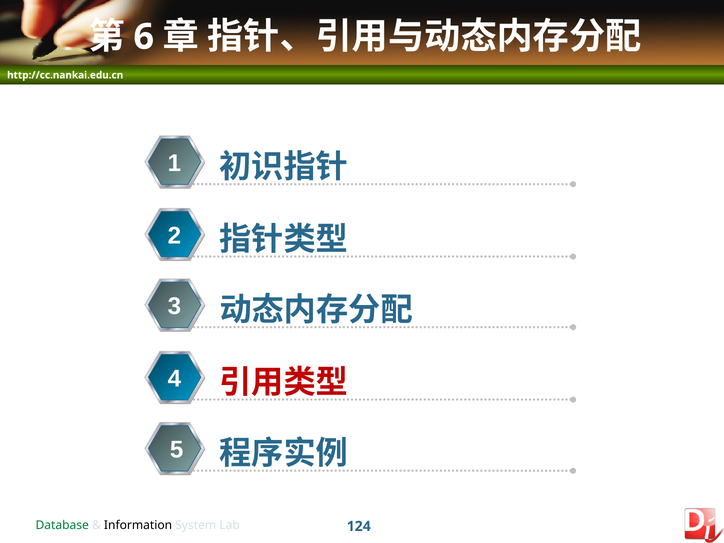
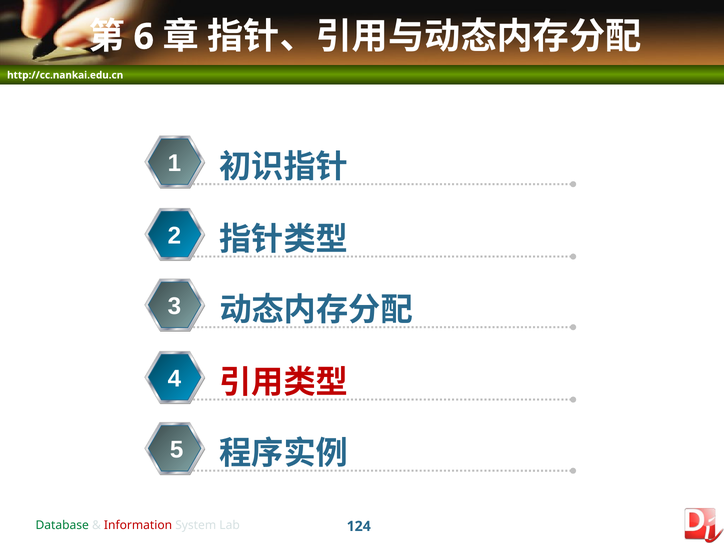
Information colour: black -> red (138, 525)
